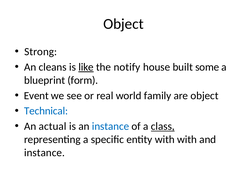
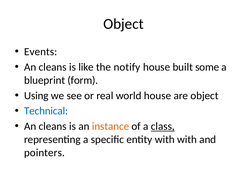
Strong: Strong -> Events (41, 52)
like underline: present -> none (86, 67)
Event: Event -> Using (36, 96)
world family: family -> house (158, 96)
actual: actual -> cleans (53, 126)
instance colour: blue -> orange (111, 126)
instance: instance -> pointers (44, 153)
